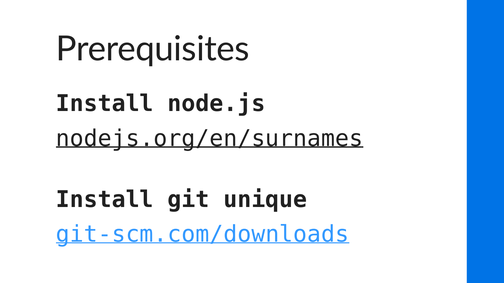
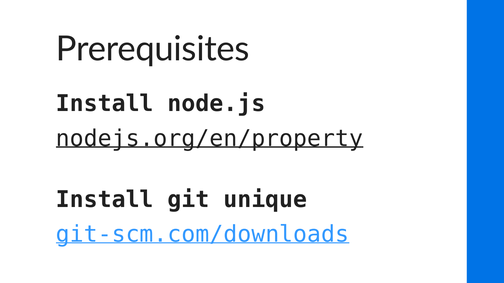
nodejs.org/en/surnames: nodejs.org/en/surnames -> nodejs.org/en/property (209, 139)
